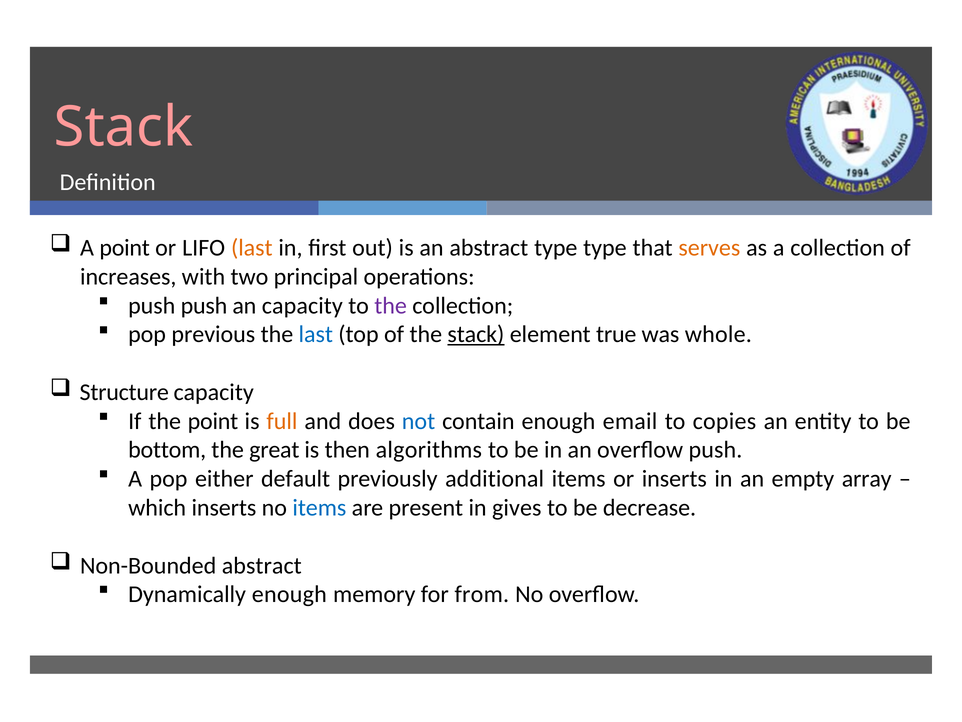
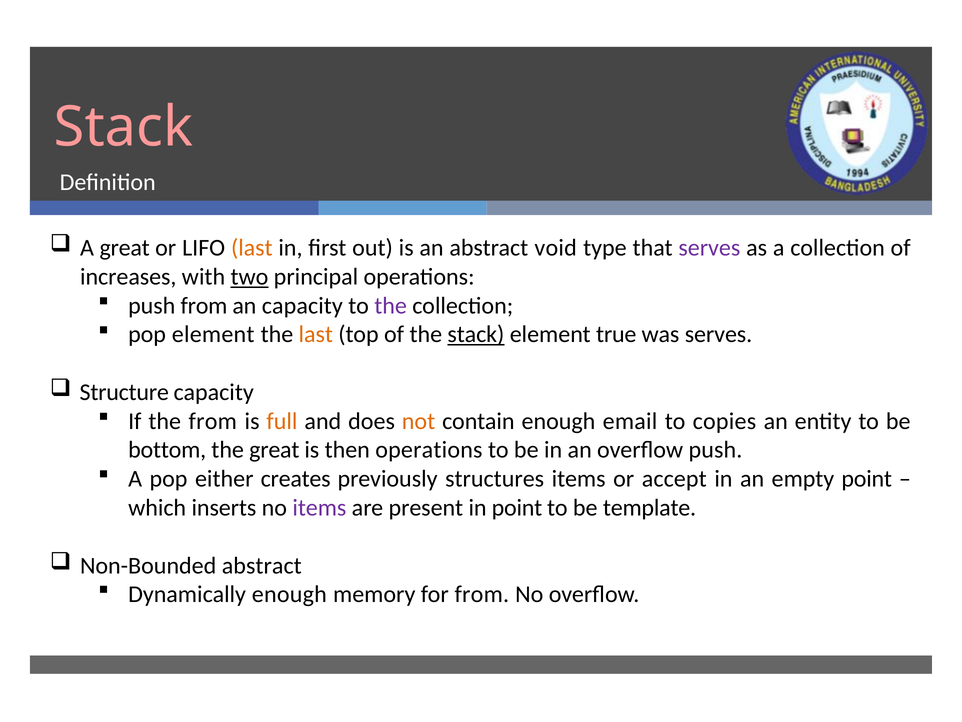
A point: point -> great (125, 248)
abstract type: type -> void (556, 248)
serves colour: orange -> purple (709, 248)
two underline: none -> present (249, 277)
push push: push -> from (204, 305)
pop previous: previous -> element (213, 334)
last colour: blue -> orange (316, 334)
was whole: whole -> serves (719, 334)
the point: point -> from (213, 421)
not colour: blue -> orange (418, 421)
then algorithms: algorithms -> operations (429, 450)
default: default -> creates (296, 479)
additional: additional -> structures (495, 479)
or inserts: inserts -> accept (674, 479)
empty array: array -> point (867, 479)
items colour: blue -> purple (319, 507)
in gives: gives -> point (517, 507)
decrease: decrease -> template (650, 507)
